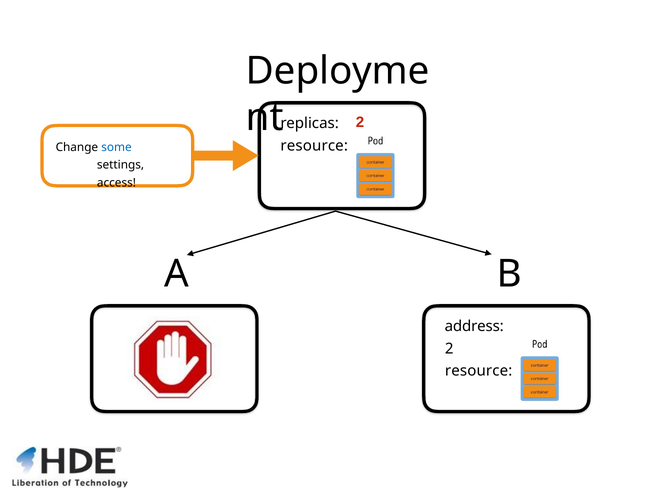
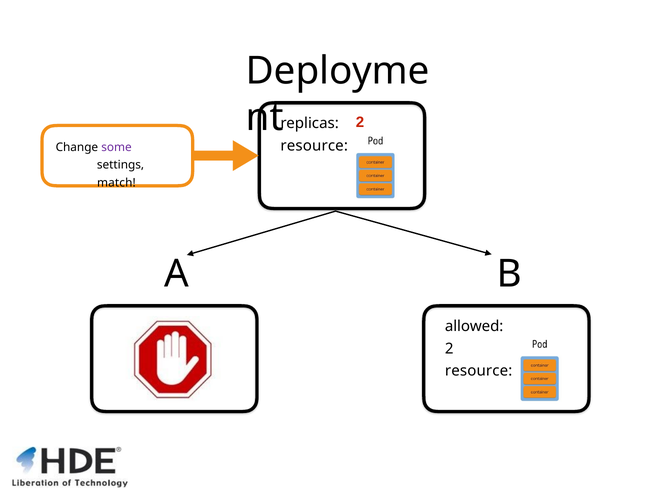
some colour: blue -> purple (116, 147)
access: access -> match (116, 183)
address: address -> allowed (474, 327)
